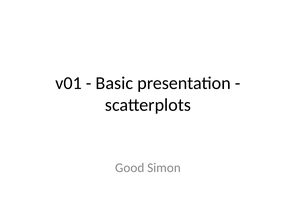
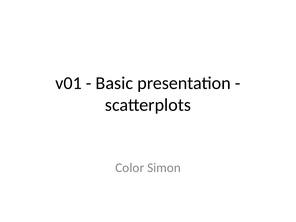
Good: Good -> Color (130, 168)
